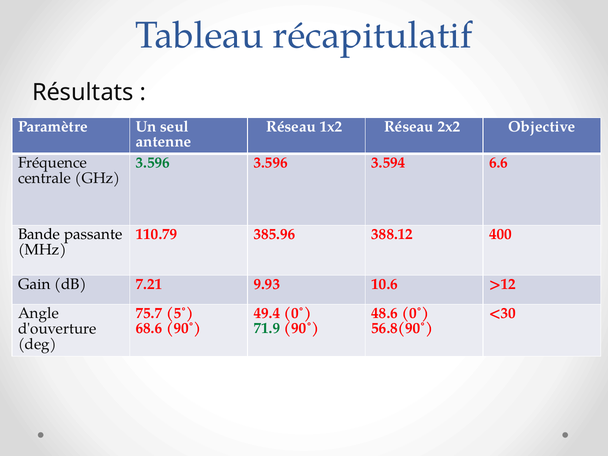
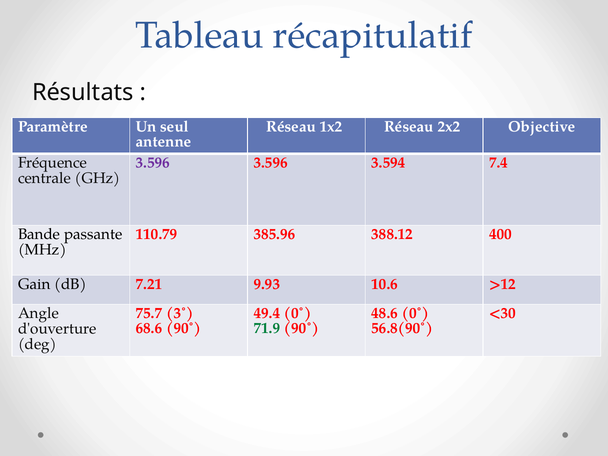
3.596 colour: green -> purple (153, 163)
6.6: 6.6 -> 7.4 (499, 163)
5˚: 5˚ -> 3˚ (180, 313)
